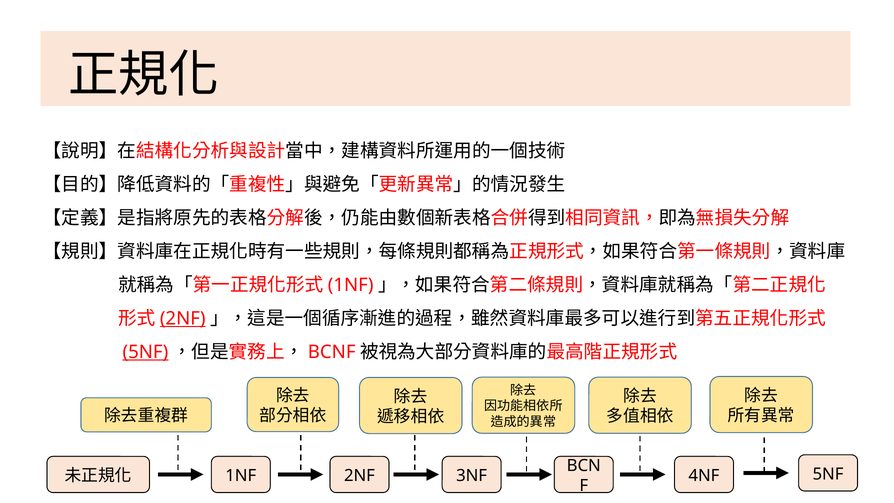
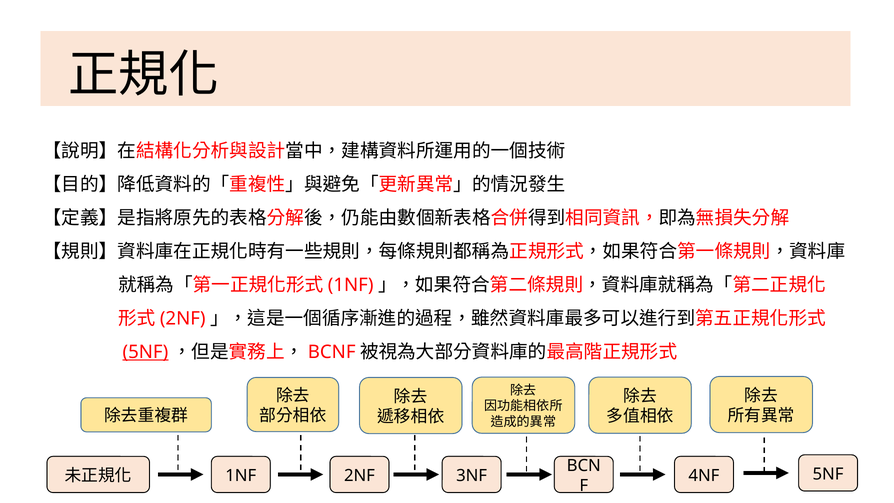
2NF underline: present -> none (183, 319)
